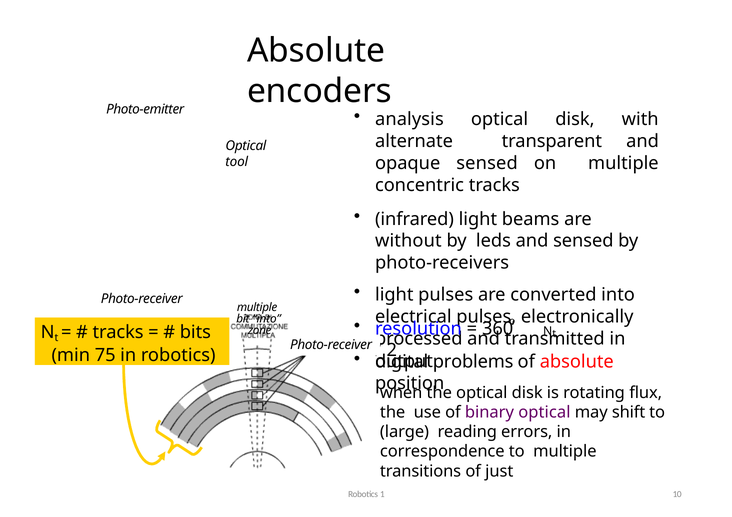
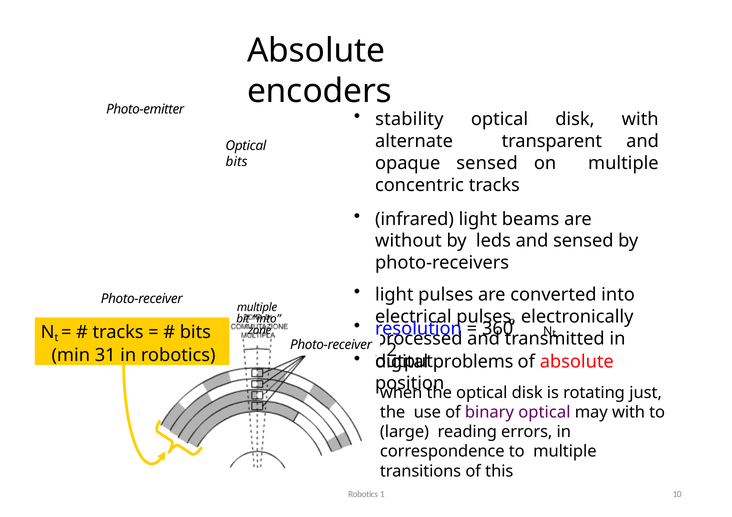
analysis: analysis -> stability (409, 119)
tool: tool -> bits (237, 162)
75: 75 -> 31 (105, 355)
flux: flux -> just (646, 393)
may shift: shift -> with (629, 413)
just: just -> this (499, 471)
